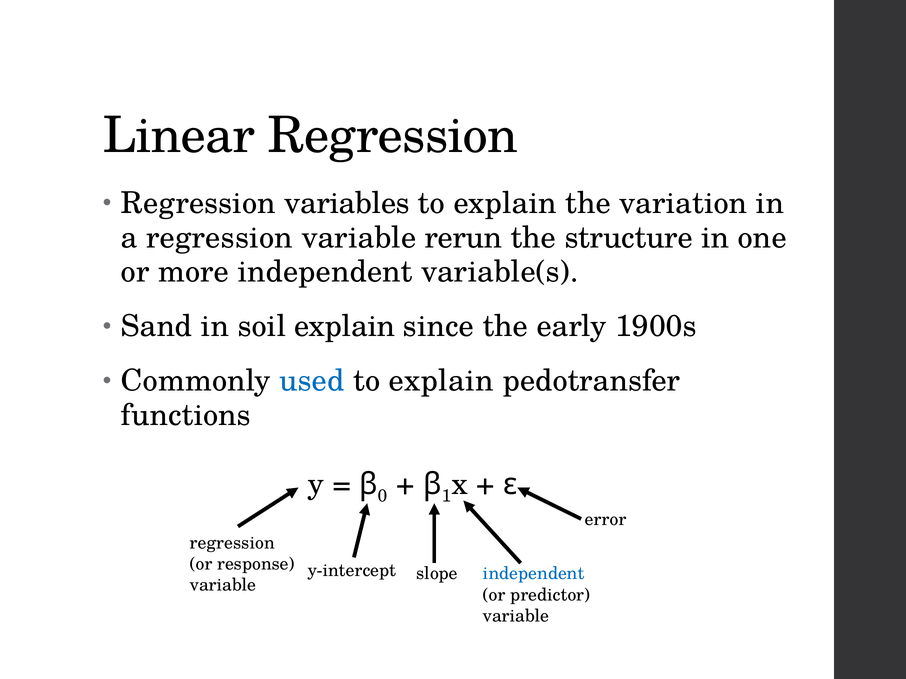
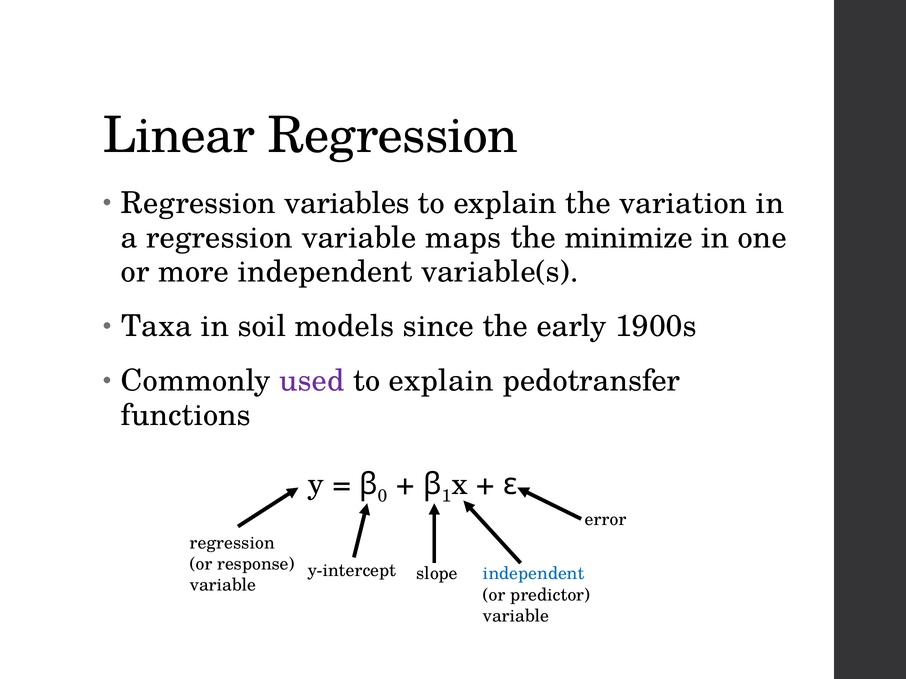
rerun: rerun -> maps (463, 238)
structure: structure -> minimize (629, 238)
Sand: Sand -> Taxa (156, 327)
soil explain: explain -> models (344, 327)
used colour: blue -> purple (312, 381)
